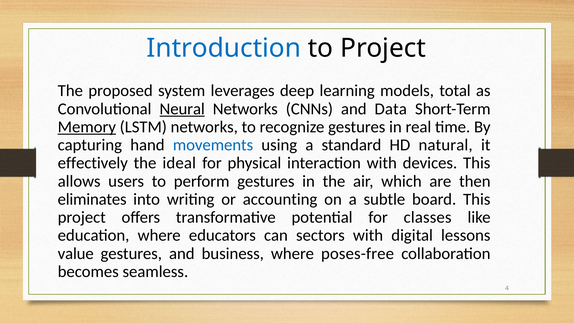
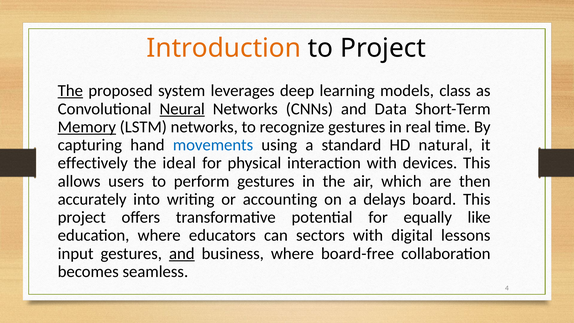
Introduction colour: blue -> orange (224, 48)
The underline: none -> present (70, 91)
total: total -> class (455, 91)
eliminates: eliminates -> accurately (92, 199)
subtle: subtle -> delays (384, 199)
classes: classes -> equally (428, 217)
value: value -> input (76, 253)
and underline: none -> present (182, 253)
poses-free: poses-free -> board-free (358, 253)
